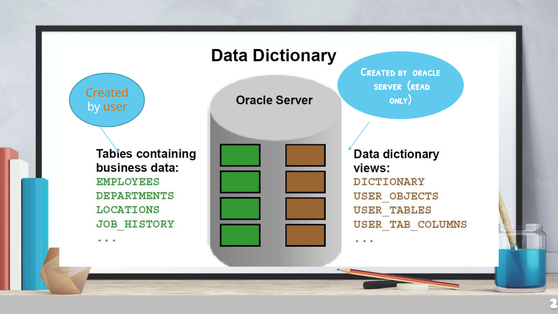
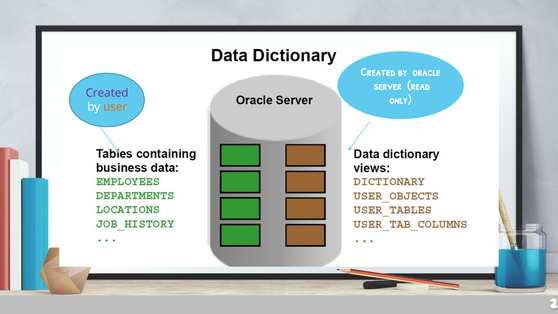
Created colour: orange -> purple (107, 93)
